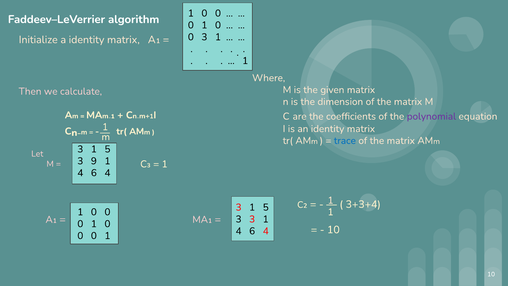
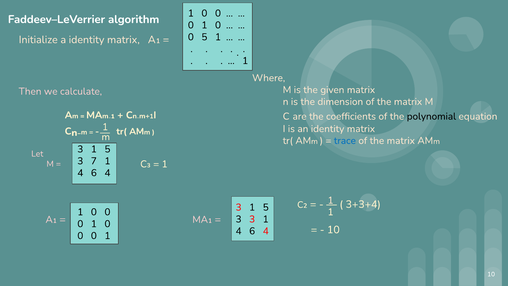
0 3: 3 -> 5 (204, 37)
polynomial colour: purple -> black (431, 116)
9: 9 -> 7 (94, 161)
